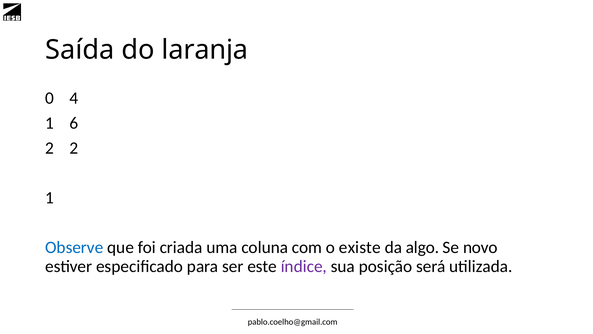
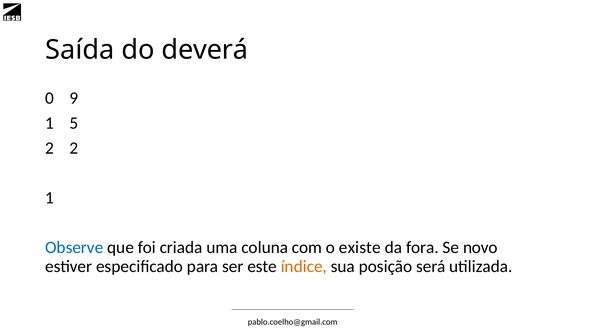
laranja: laranja -> deverá (205, 50)
4: 4 -> 9 (74, 98)
6: 6 -> 5 (74, 123)
algo: algo -> fora (422, 247)
índice colour: purple -> orange (304, 266)
